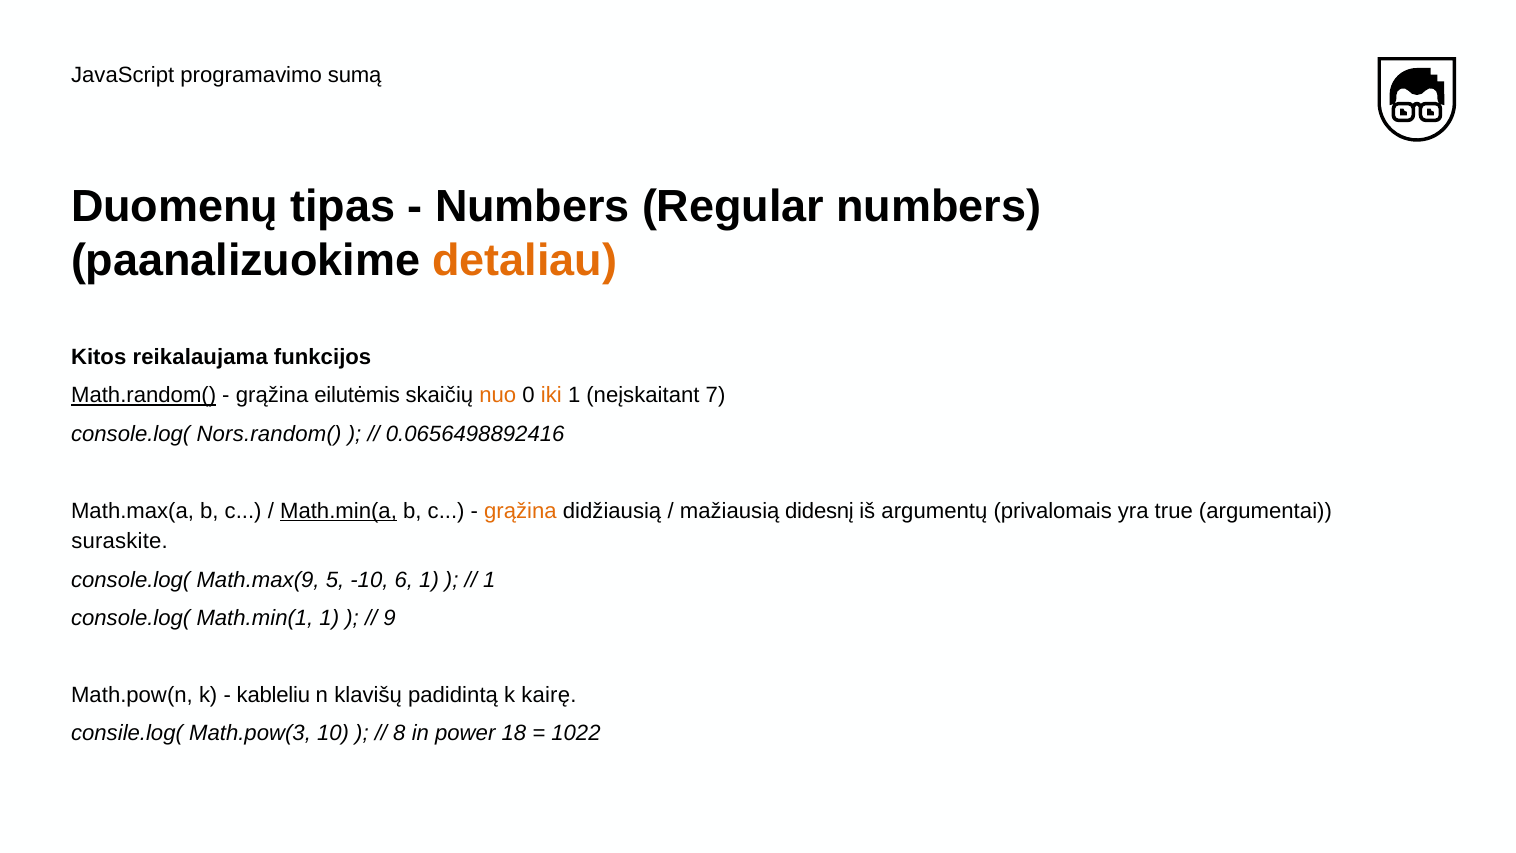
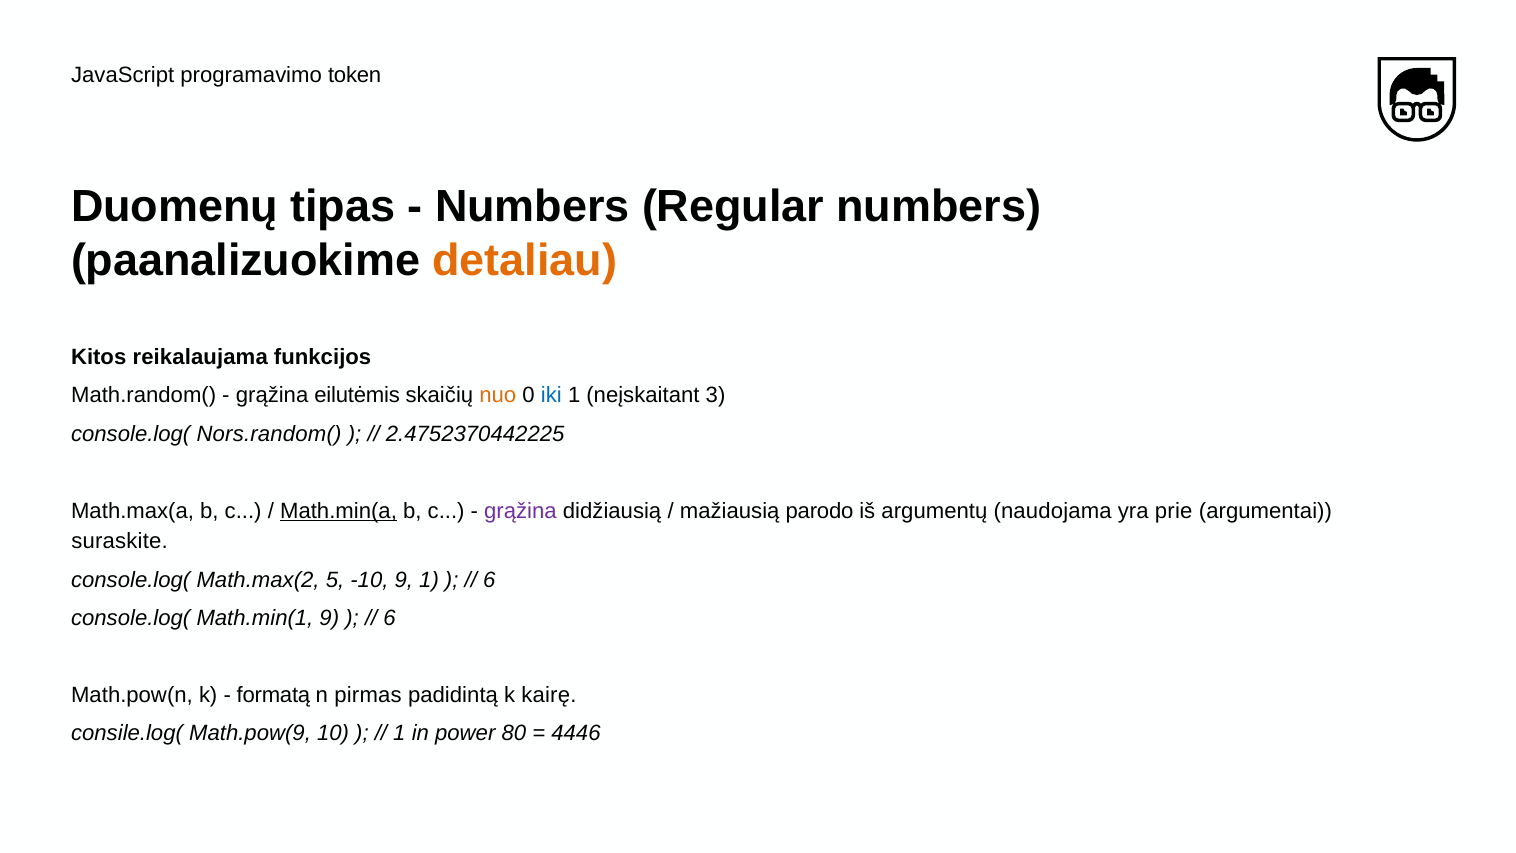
sumą: sumą -> token (355, 75)
Math.random( underline: present -> none (144, 395)
iki colour: orange -> blue (551, 395)
7: 7 -> 3 (716, 395)
0.0656498892416: 0.0656498892416 -> 2.4752370442225 (475, 434)
grąžina colour: orange -> purple (520, 511)
didesnį: didesnį -> parodo (820, 511)
privalomais: privalomais -> naudojama (1053, 511)
true: true -> prie (1174, 511)
Math.max(9: Math.max(9 -> Math.max(2 (258, 580)
-10 6: 6 -> 9 (404, 580)
1: 1 -> 6 (489, 580)
Math.min(1 1: 1 -> 9 (329, 618)
9: 9 -> 6 (390, 618)
kableliu: kableliu -> formatą (273, 695)
klavišų: klavišų -> pirmas (368, 695)
Math.pow(3: Math.pow(3 -> Math.pow(9 (250, 733)
8: 8 -> 1 (399, 733)
18: 18 -> 80 (514, 733)
1022: 1022 -> 4446 (576, 733)
